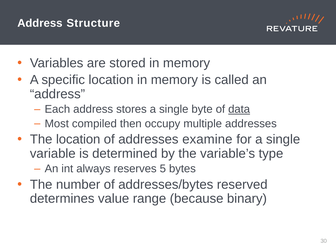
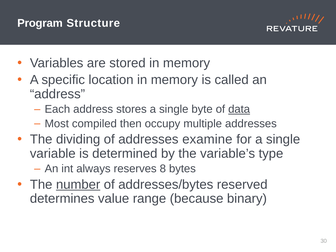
Address: Address -> Program (40, 23)
The location: location -> dividing (78, 139)
5: 5 -> 8 (163, 169)
number underline: none -> present (78, 185)
